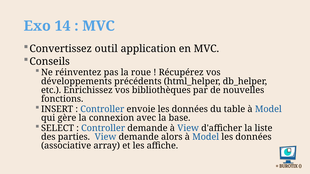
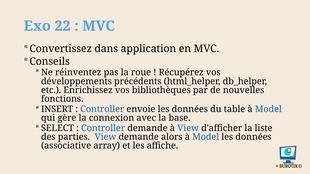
14: 14 -> 22 (63, 26)
outil: outil -> dans (106, 49)
